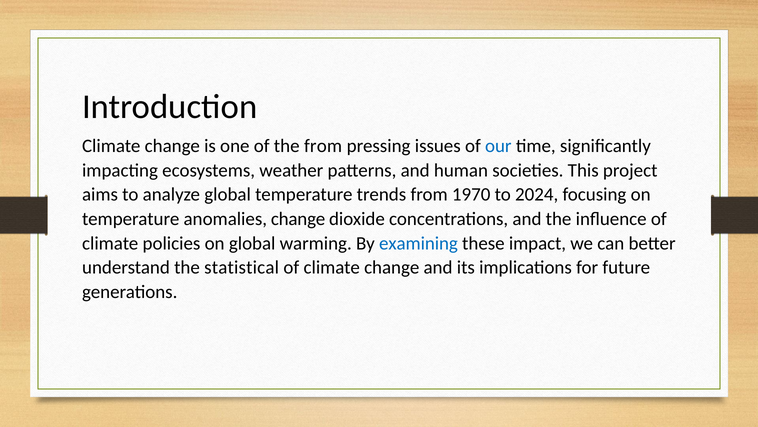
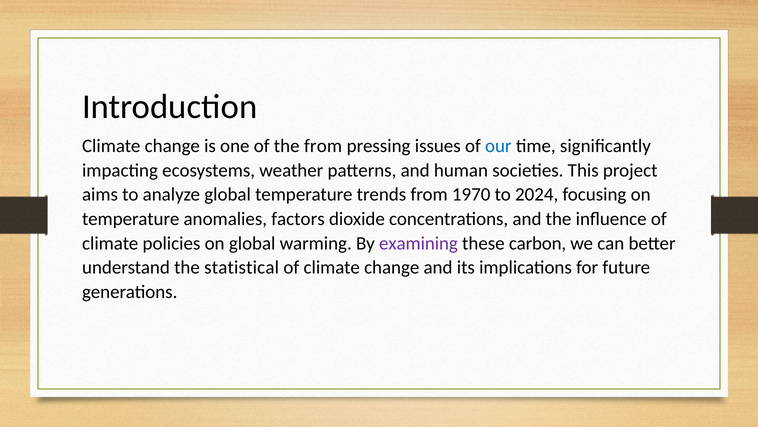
anomalies change: change -> factors (298, 219)
examining colour: blue -> purple (418, 243)
impact: impact -> carbon (538, 243)
